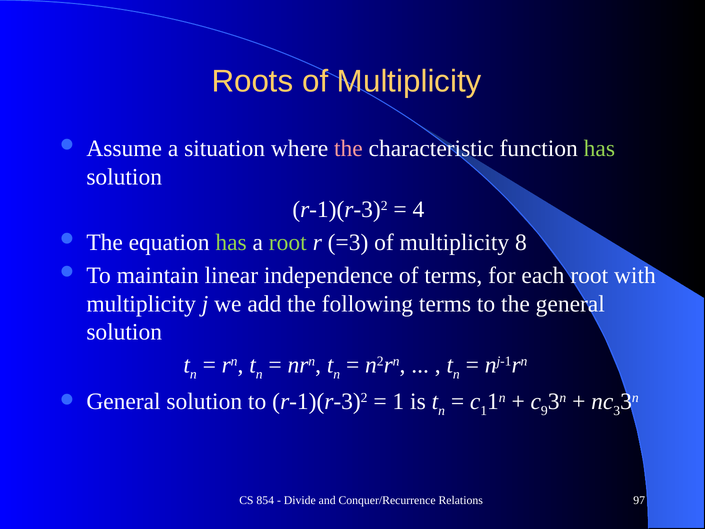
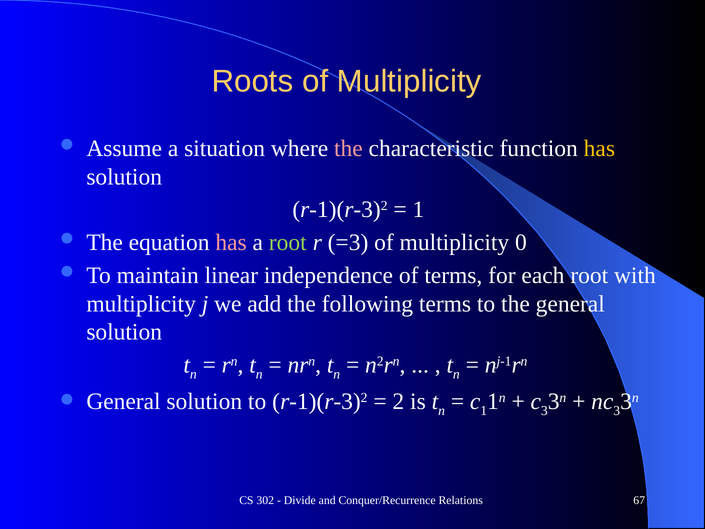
has colour: light green -> yellow (599, 149)
4: 4 -> 1 (418, 210)
has colour: light green -> pink (231, 243)
8: 8 -> 0 (521, 243)
1: 1 -> 2 (398, 401)
9: 9 -> 3 (544, 411)
854: 854 -> 302 (265, 500)
97: 97 -> 67 (639, 500)
